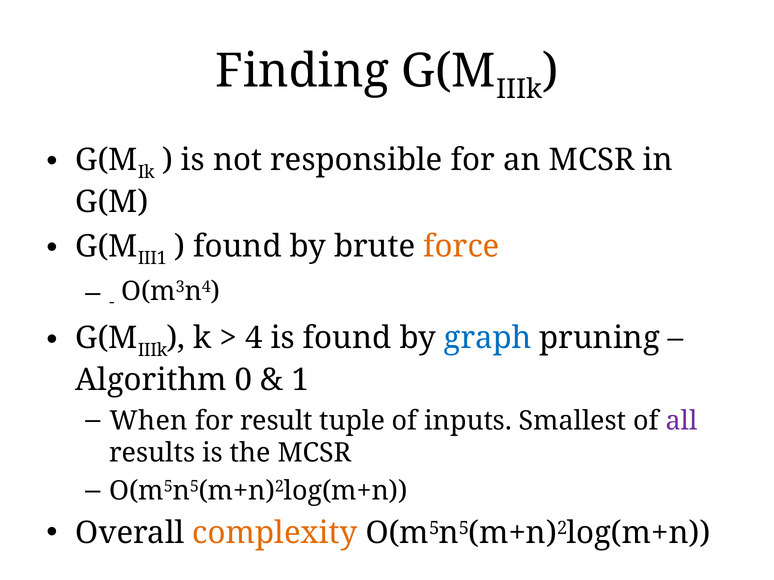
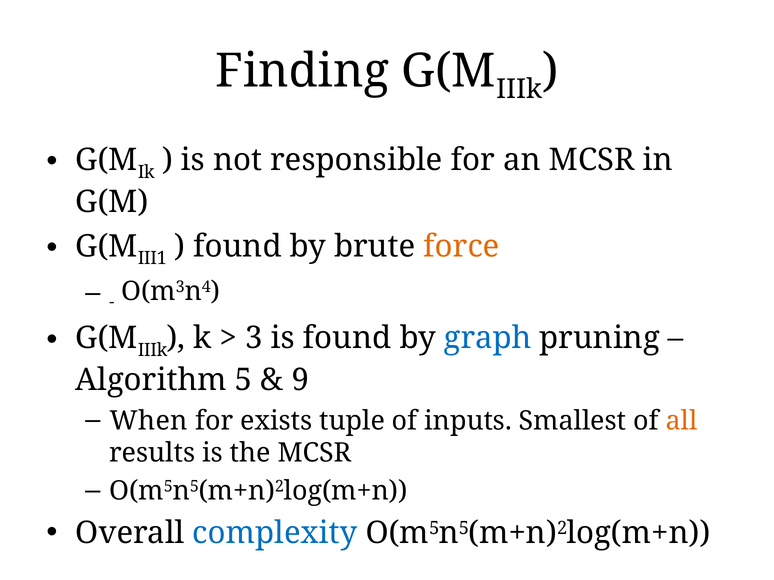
4: 4 -> 3 (254, 338)
0: 0 -> 5 (244, 380)
1: 1 -> 9 (300, 380)
result: result -> exists (276, 421)
all colour: purple -> orange (682, 421)
complexity colour: orange -> blue (275, 534)
